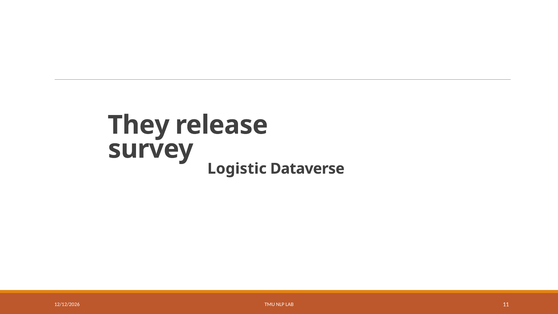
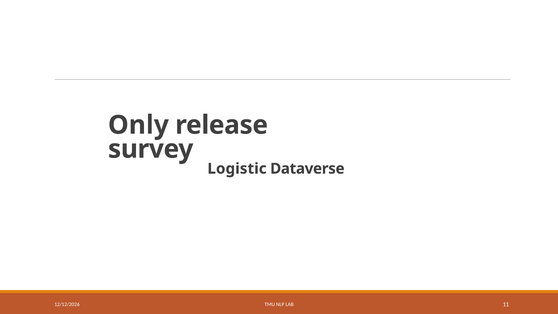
They: They -> Only (138, 125)
